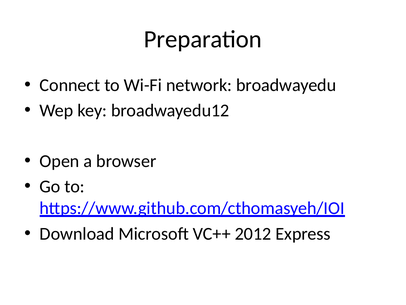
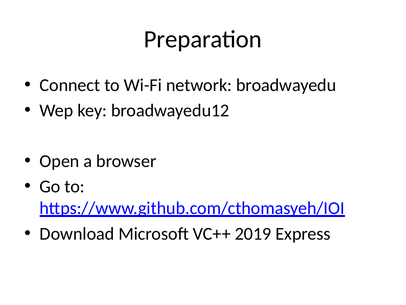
2012: 2012 -> 2019 (253, 234)
